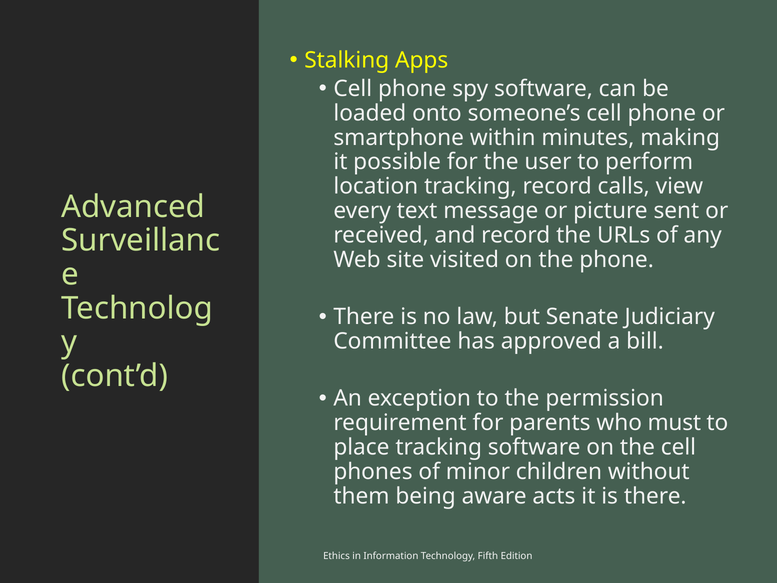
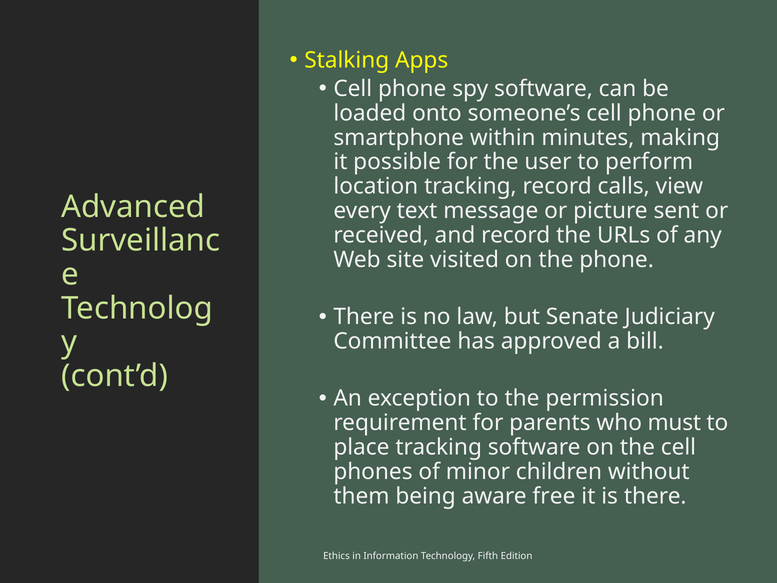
acts: acts -> free (554, 496)
